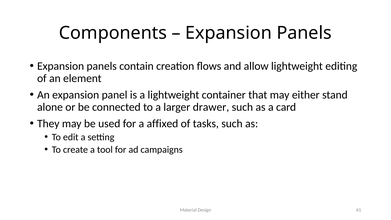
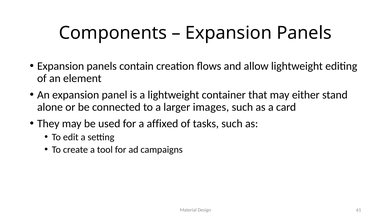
drawer: drawer -> images (211, 107)
